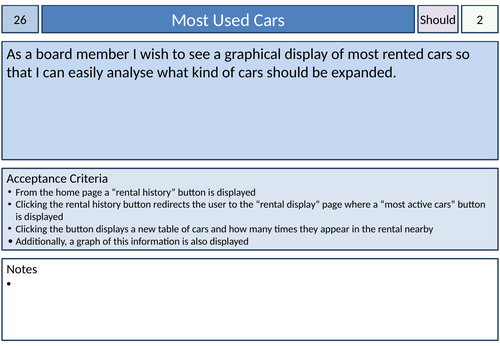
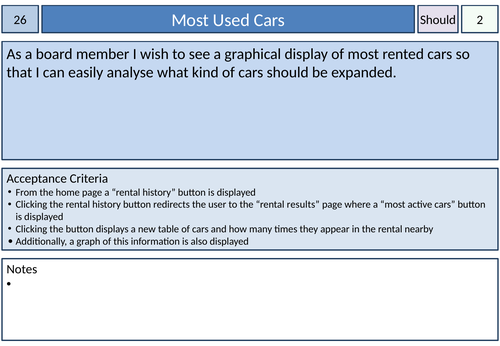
rental display: display -> results (303, 205)
